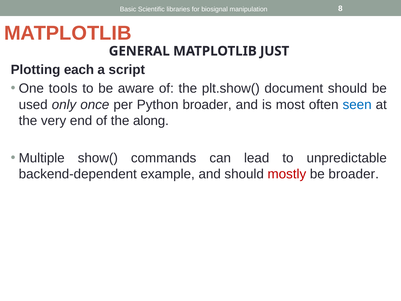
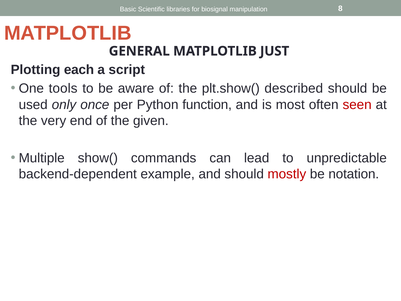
document: document -> described (294, 88)
Python broader: broader -> function (207, 105)
seen colour: blue -> red (357, 105)
along: along -> given (151, 121)
be broader: broader -> notation (354, 174)
